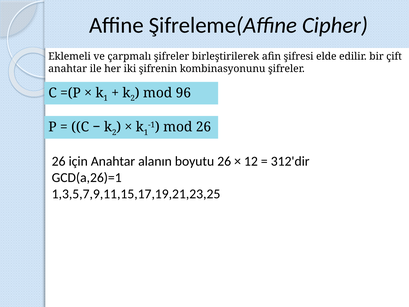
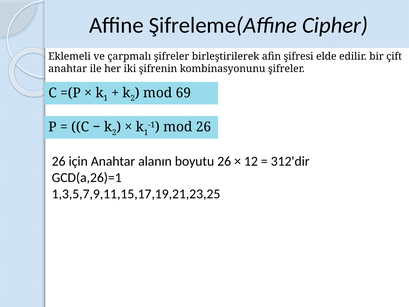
96: 96 -> 69 (183, 93)
